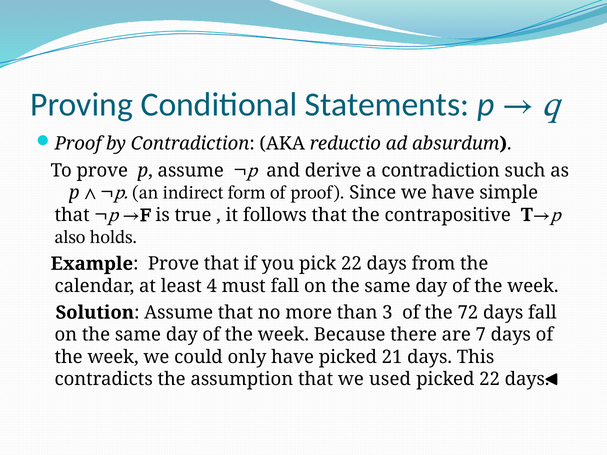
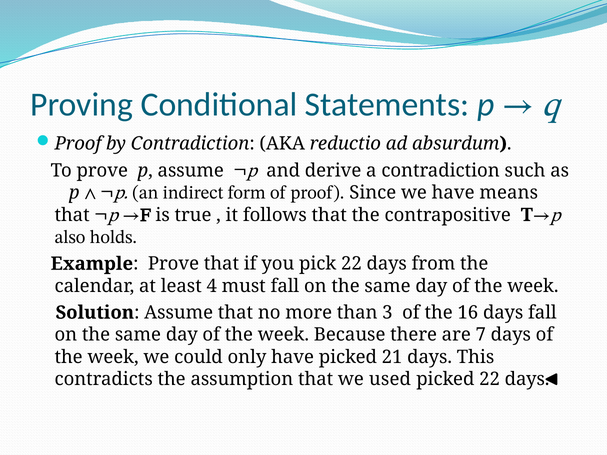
simple: simple -> means (509, 193)
72: 72 -> 16 (468, 313)
